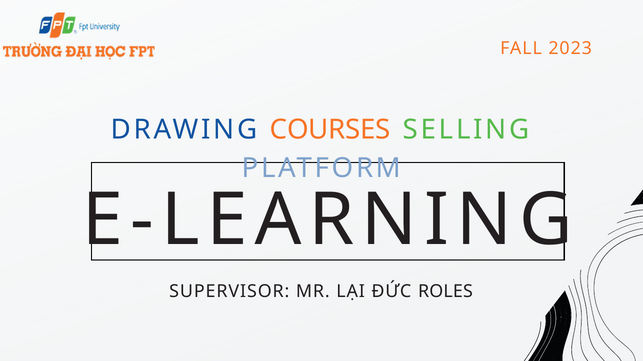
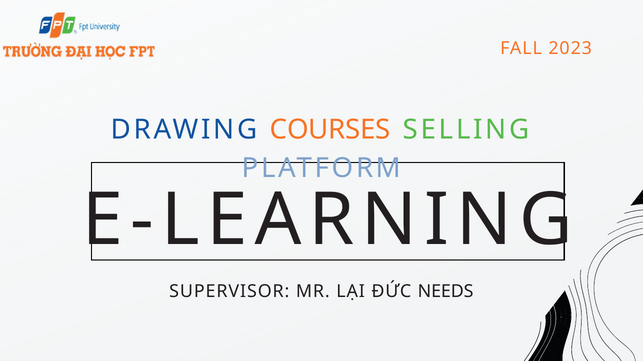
ROLES: ROLES -> NEEDS (446, 292)
